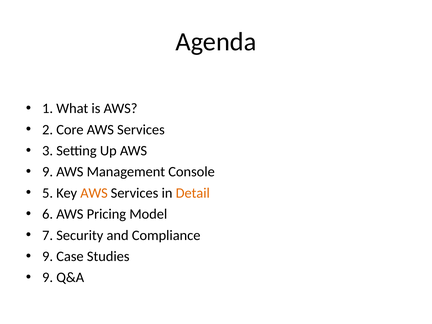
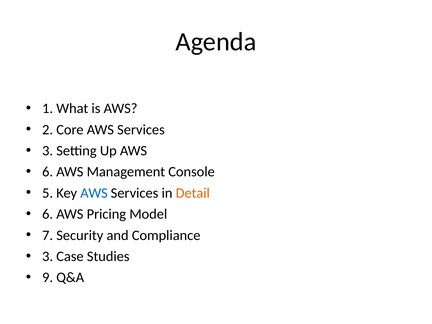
9: 9 -> 6 (48, 172)
AWS colour: orange -> blue (94, 193)
9: 9 -> 3 (48, 256)
